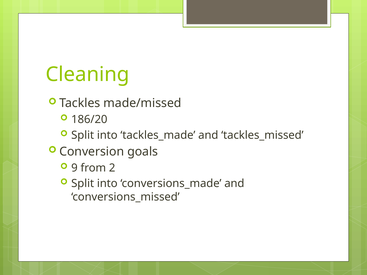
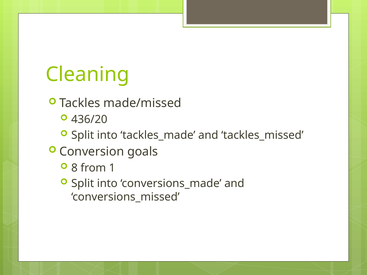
186/20: 186/20 -> 436/20 (89, 120)
9: 9 -> 8 (74, 168)
2: 2 -> 1 (112, 168)
